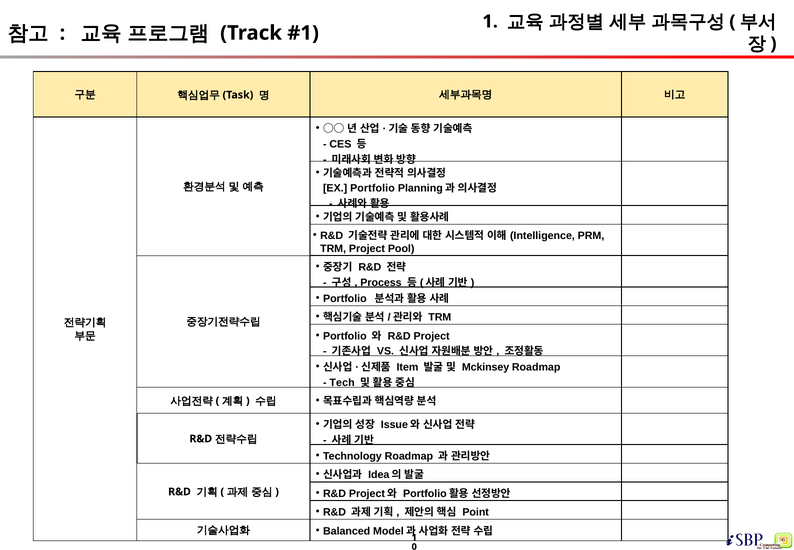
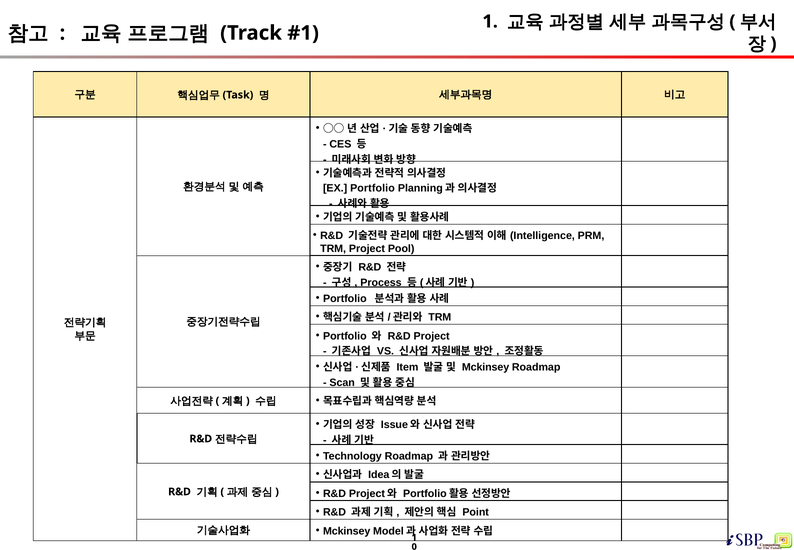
Tech: Tech -> Scan (342, 383)
Balanced: Balanced -> Mckinsey (347, 531)
